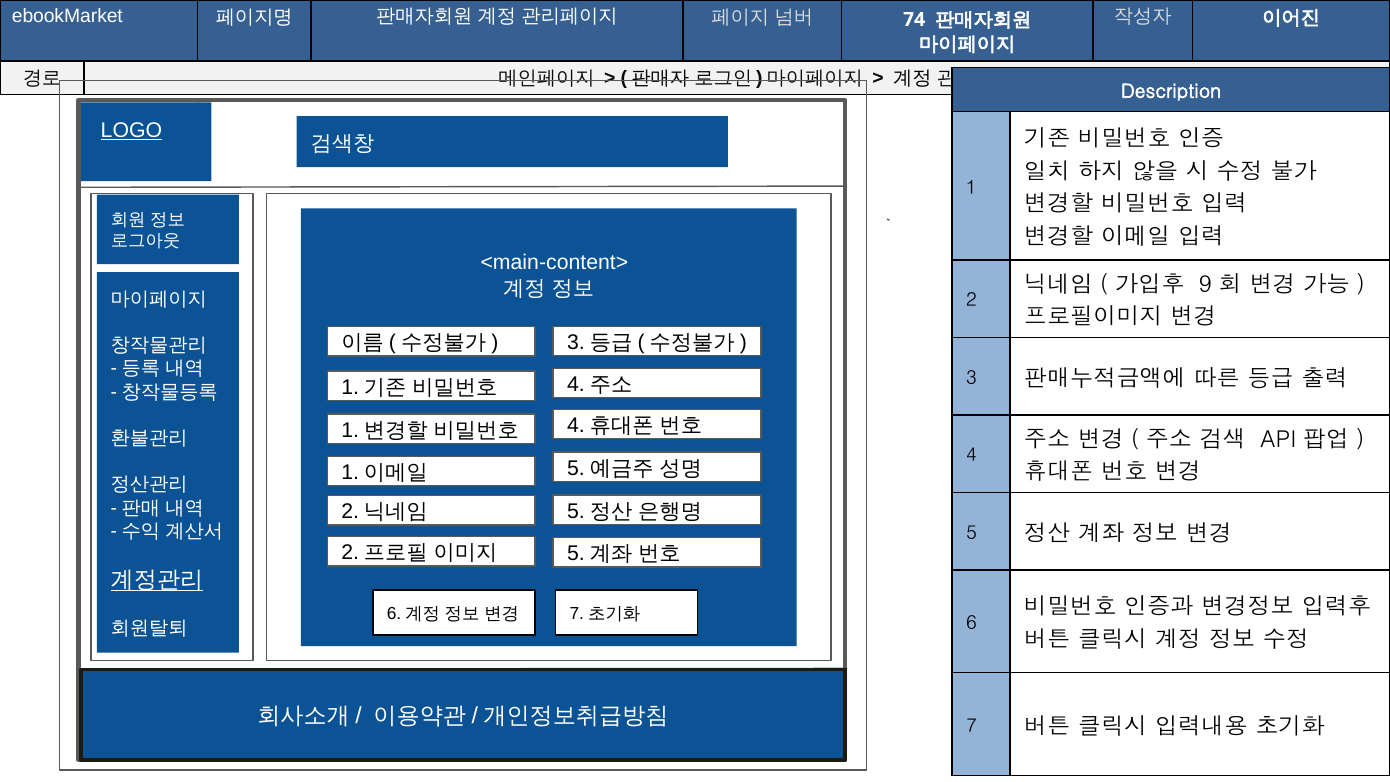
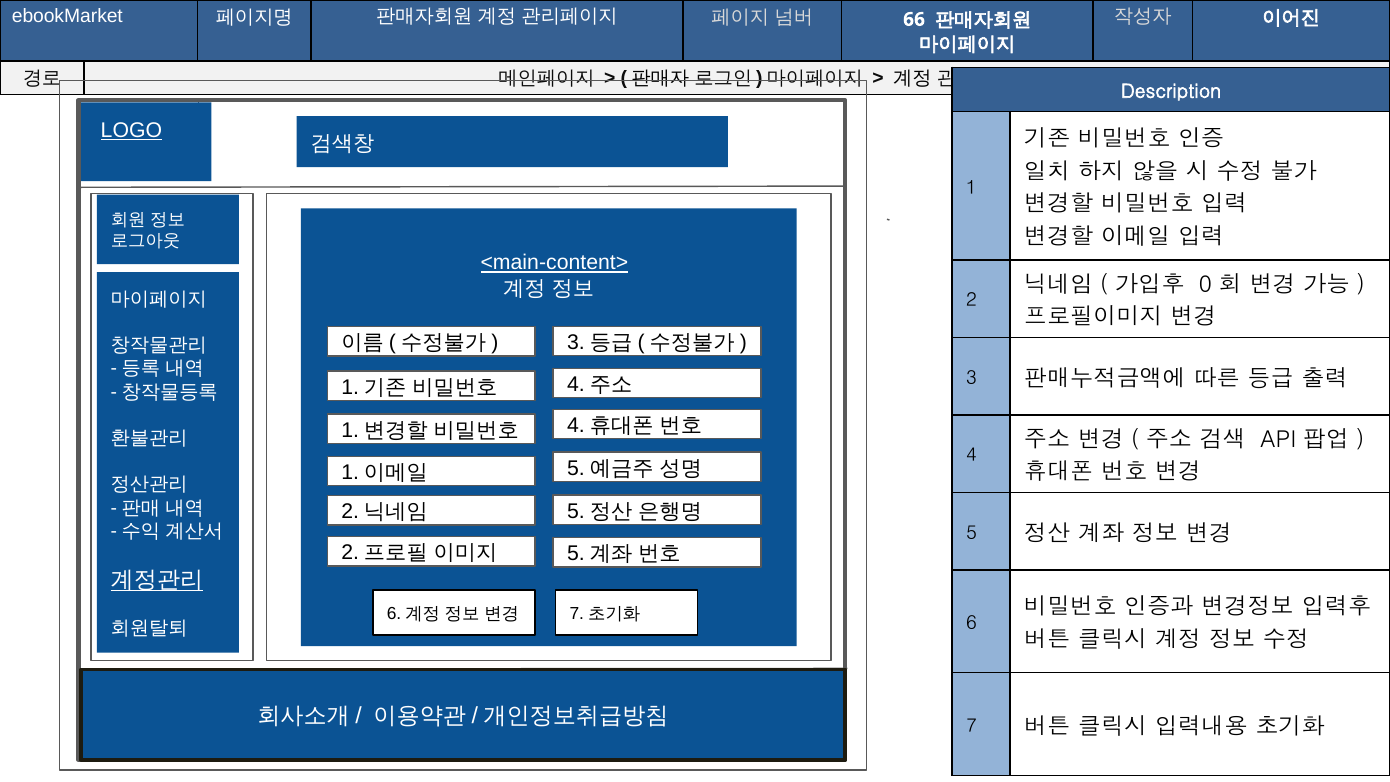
74: 74 -> 66 (914, 19)
<main-content> underline: none -> present (554, 263)
9: 9 -> 0 (1205, 285)
